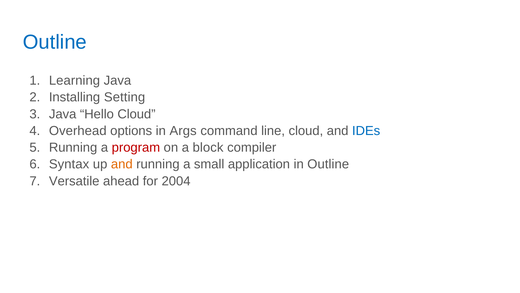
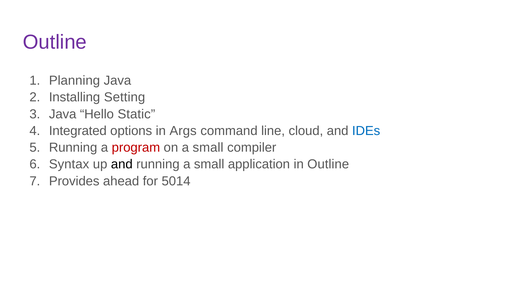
Outline colour: blue -> purple (55, 42)
Learning: Learning -> Planning (74, 80)
Hello Cloud: Cloud -> Static (136, 114)
Overhead: Overhead -> Integrated (78, 131)
on a block: block -> small (208, 147)
and colour: orange -> black (122, 164)
Versatile: Versatile -> Provides (74, 181)
2004: 2004 -> 5014 (176, 181)
